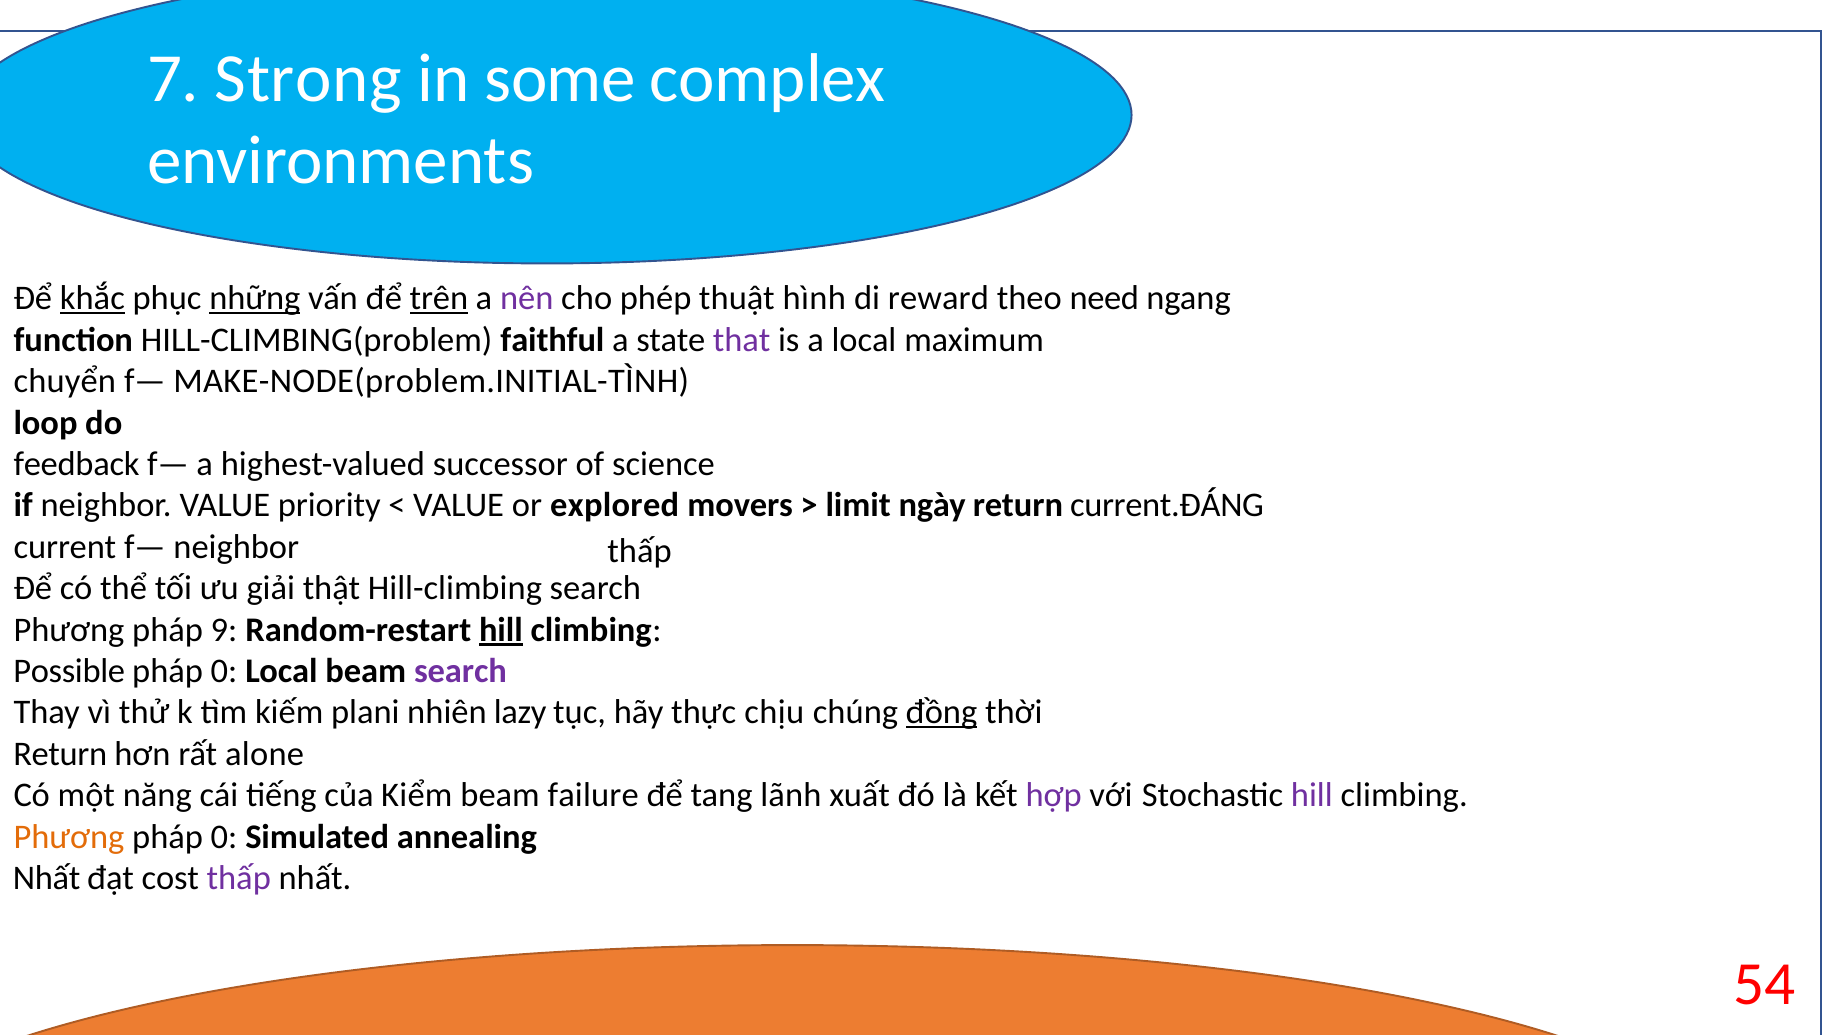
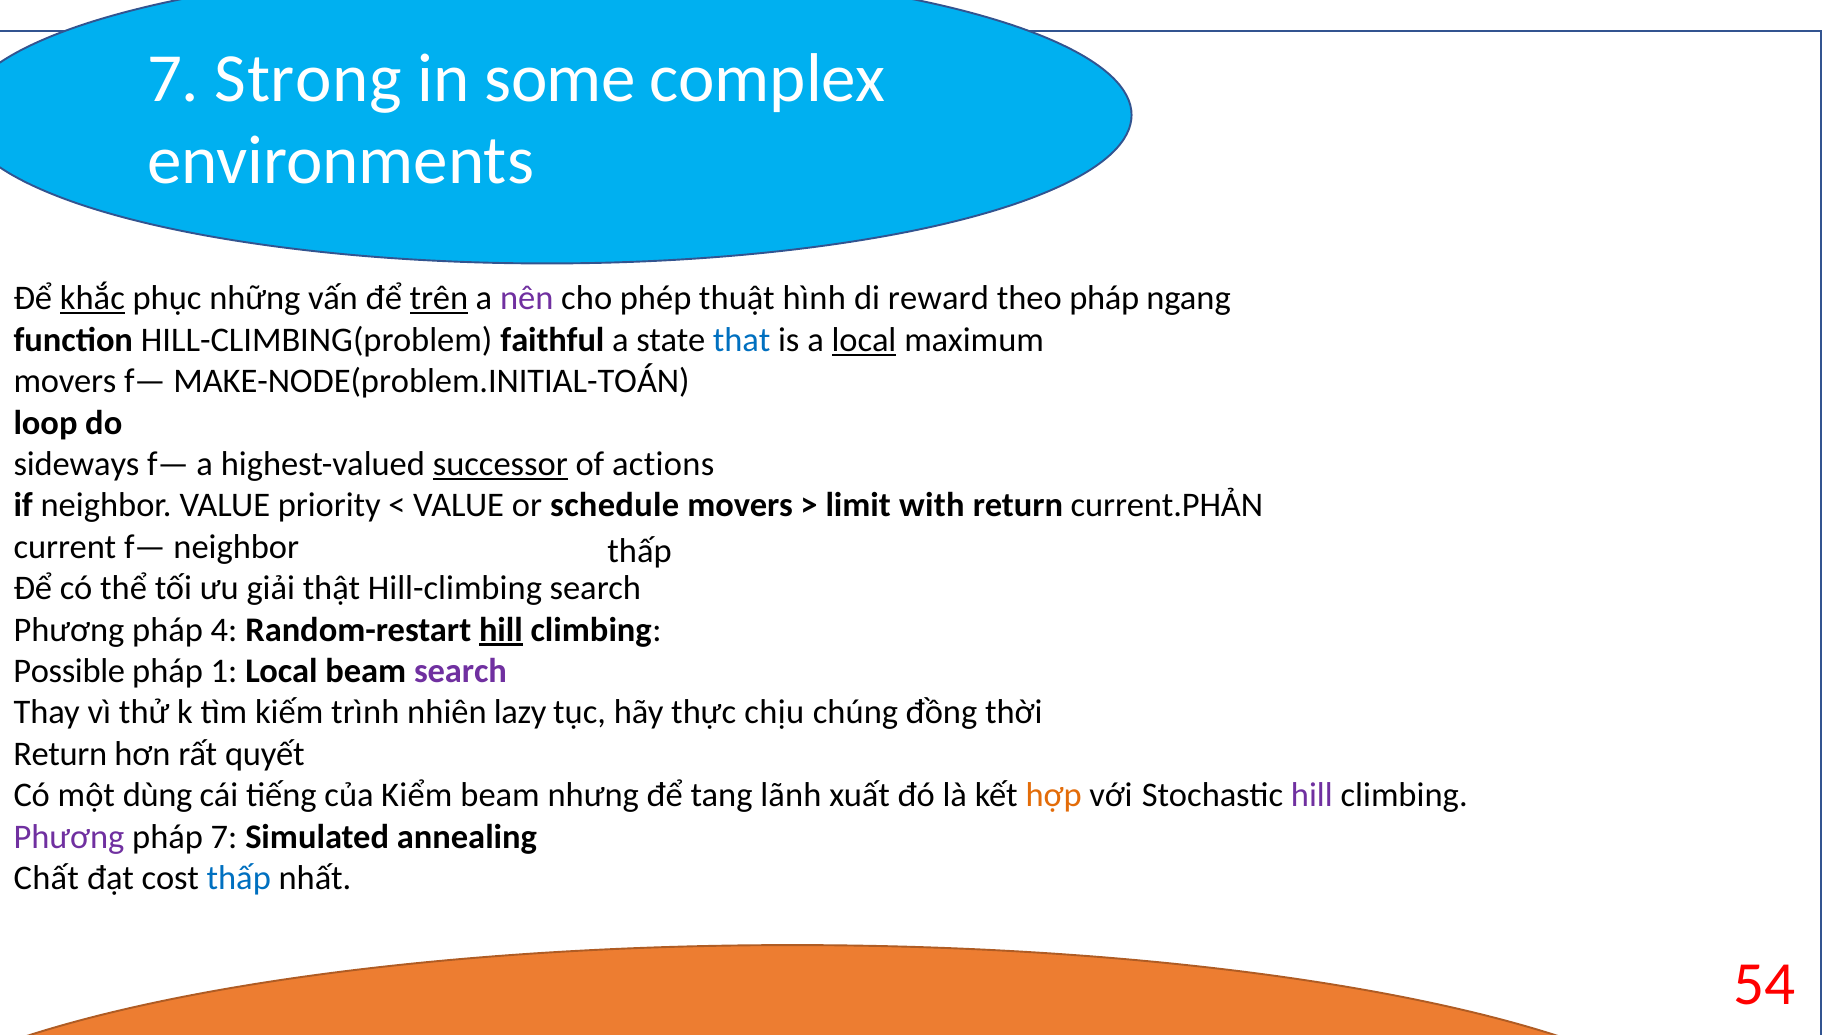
những underline: present -> none (255, 298)
theo need: need -> pháp (1104, 298)
that colour: purple -> blue (742, 340)
local underline: none -> present (864, 340)
chuyển: chuyển -> movers (65, 381)
MAKE-NODE(problem.INITIAL-TÌNH: MAKE-NODE(problem.INITIAL-TÌNH -> MAKE-NODE(problem.INITIAL-TOÁN (431, 381)
feedback: feedback -> sideways (77, 464)
successor underline: none -> present (500, 464)
science: science -> actions (663, 464)
explored: explored -> schedule (615, 505)
ngày: ngày -> with (932, 505)
current.ĐÁNG: current.ĐÁNG -> current.PHẢN (1167, 505)
9: 9 -> 4 (224, 630)
0: 0 -> 1 (224, 671)
plani: plani -> trình (365, 712)
đồng underline: present -> none (942, 712)
alone: alone -> quyết (265, 754)
một năng: năng -> dùng (158, 795)
failure: failure -> nhưng (593, 795)
hợp colour: purple -> orange (1054, 795)
Phương colour: orange -> purple (69, 837)
0: 0 -> 7 (224, 837)
Nhất: Nhất -> Chất (46, 878)
thấp colour: purple -> blue (239, 878)
